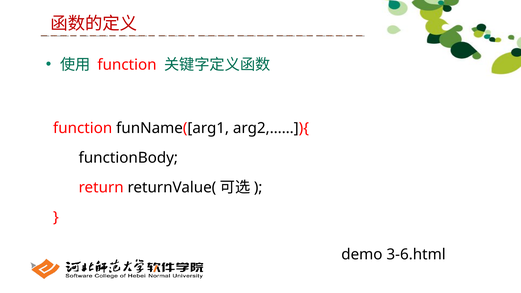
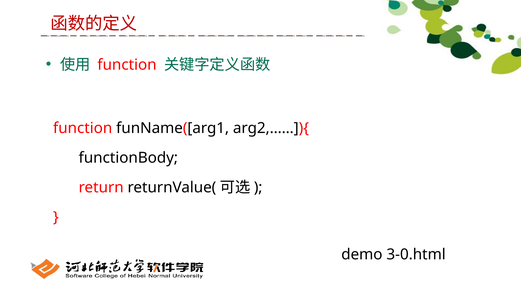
3-6.html: 3-6.html -> 3-0.html (416, 255)
